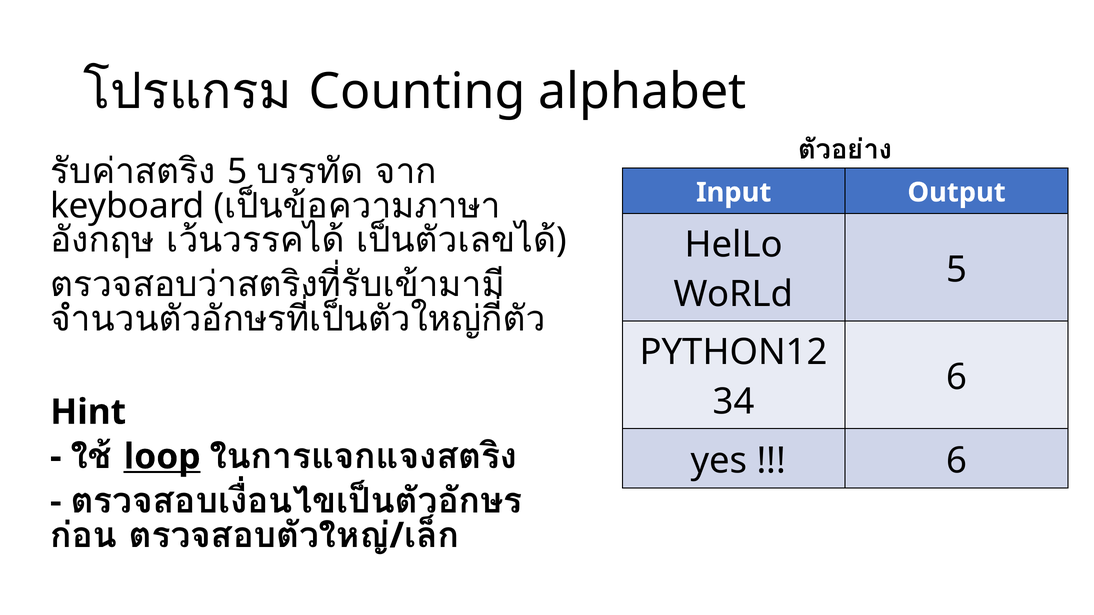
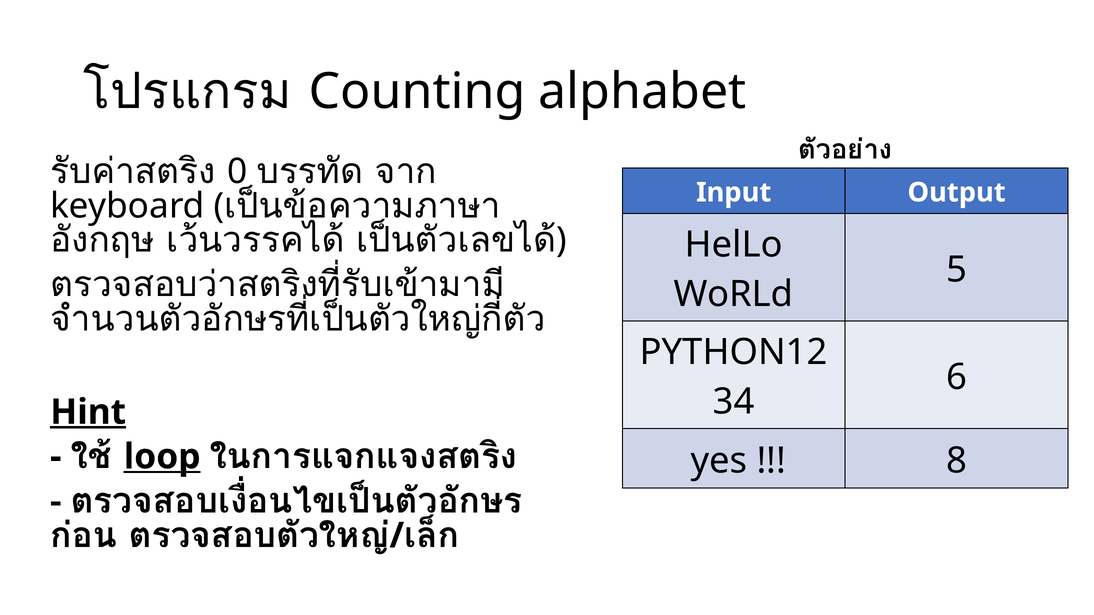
5: 5 -> 0 (238, 172)
Hint underline: none -> present (88, 412)
6: 6 -> 8 (957, 461)
